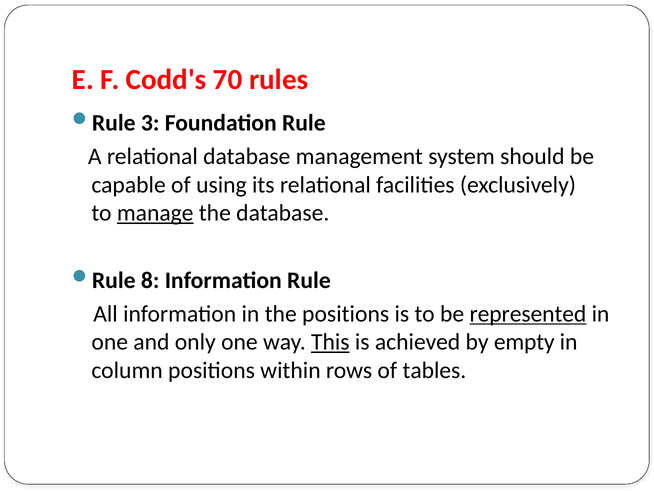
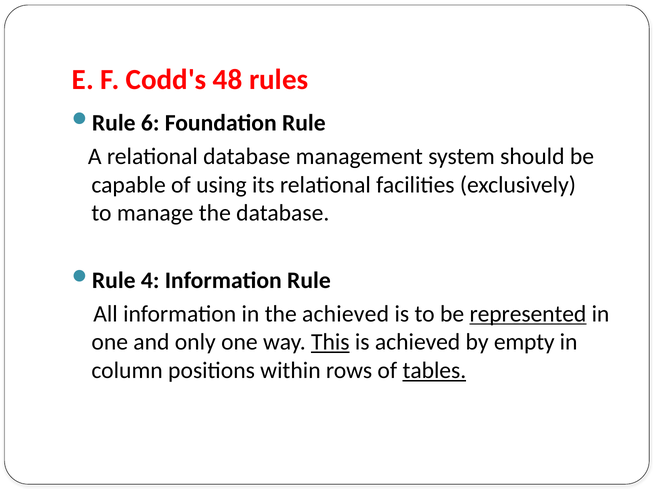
70: 70 -> 48 (228, 79)
3: 3 -> 6 (150, 123)
manage underline: present -> none (155, 213)
8: 8 -> 4 (150, 280)
the positions: positions -> achieved (346, 313)
tables underline: none -> present (434, 370)
